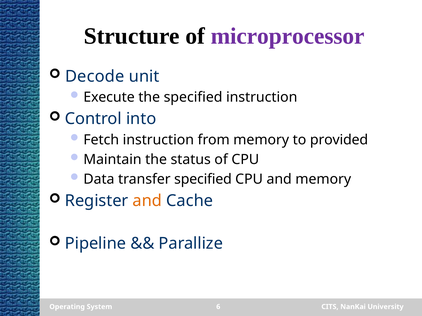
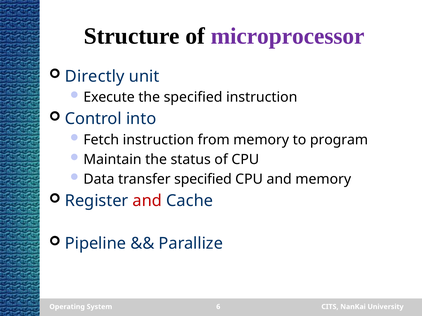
Decode: Decode -> Directly (95, 76)
provided: provided -> program (339, 140)
and colour: orange -> red (147, 201)
